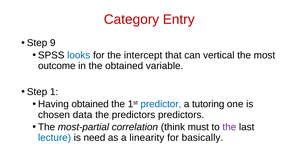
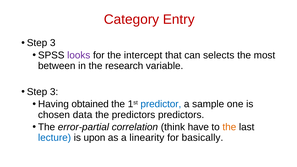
9: 9 -> 3 (53, 43)
looks colour: blue -> purple (79, 55)
vertical: vertical -> selects (219, 55)
outcome: outcome -> between (57, 66)
the obtained: obtained -> research (124, 66)
1: 1 -> 3 (54, 92)
tutoring: tutoring -> sample (208, 104)
most-partial: most-partial -> error-partial (83, 127)
must: must -> have (198, 127)
the colour: purple -> orange (229, 127)
need: need -> upon (94, 138)
